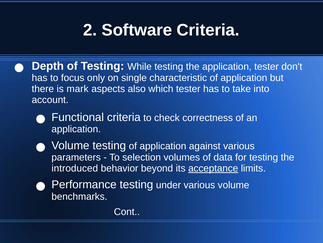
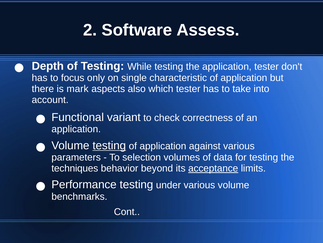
Software Criteria: Criteria -> Assess (208, 30)
Functional criteria: criteria -> variant (124, 117)
testing underline: none -> present (109, 145)
introduced: introduced -> techniques (75, 168)
